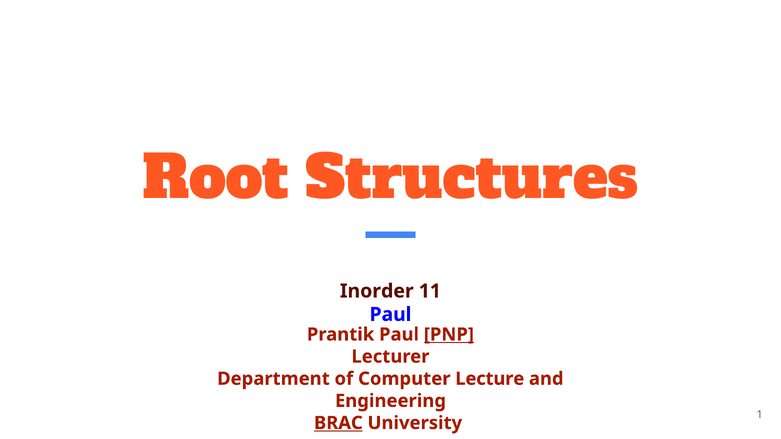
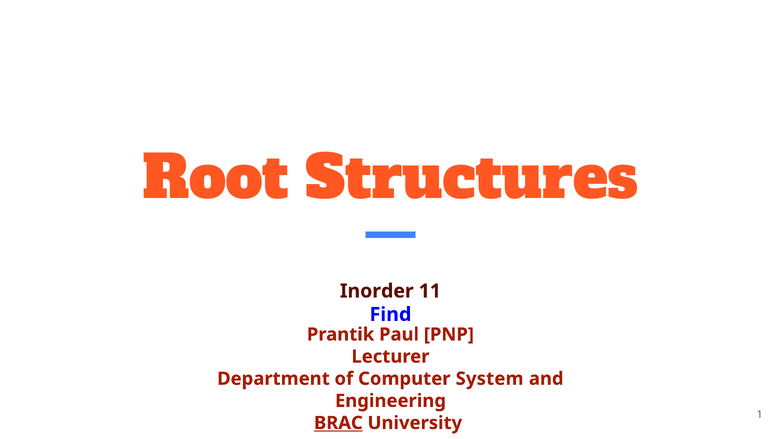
Paul: Paul -> Find (390, 315)
PNP underline: present -> none (449, 335)
Lecture: Lecture -> System (490, 379)
